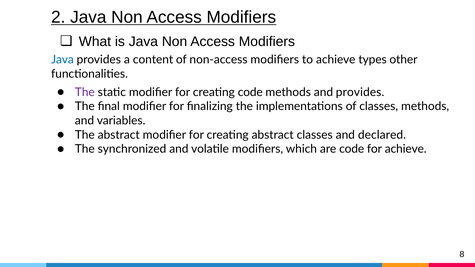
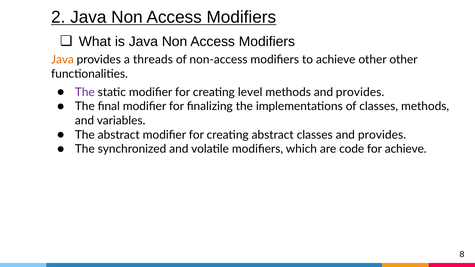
Java colour: blue -> orange (62, 60)
content: content -> threads (153, 60)
achieve types: types -> other (373, 60)
creating code: code -> level (250, 92)
classes and declared: declared -> provides (382, 135)
